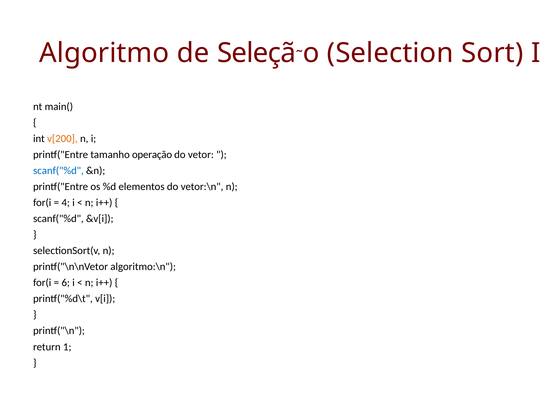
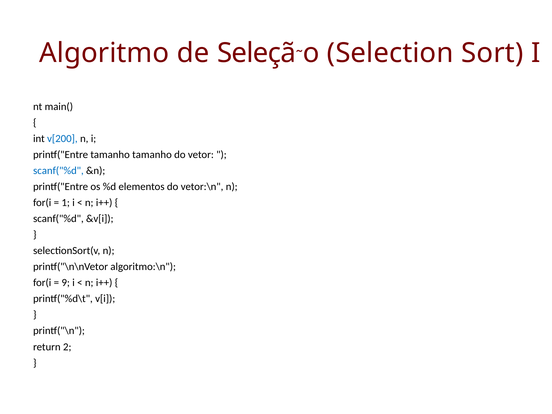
v[200 colour: orange -> blue (62, 139)
tamanho operação: operação -> tamanho (152, 155)
4: 4 -> 1 (66, 203)
6: 6 -> 9 (66, 283)
1: 1 -> 2 (67, 347)
